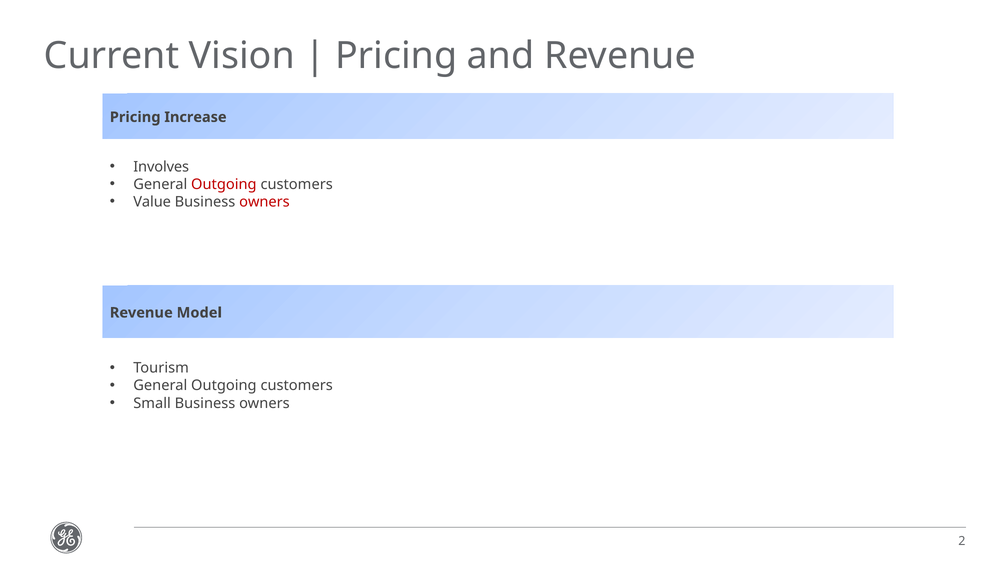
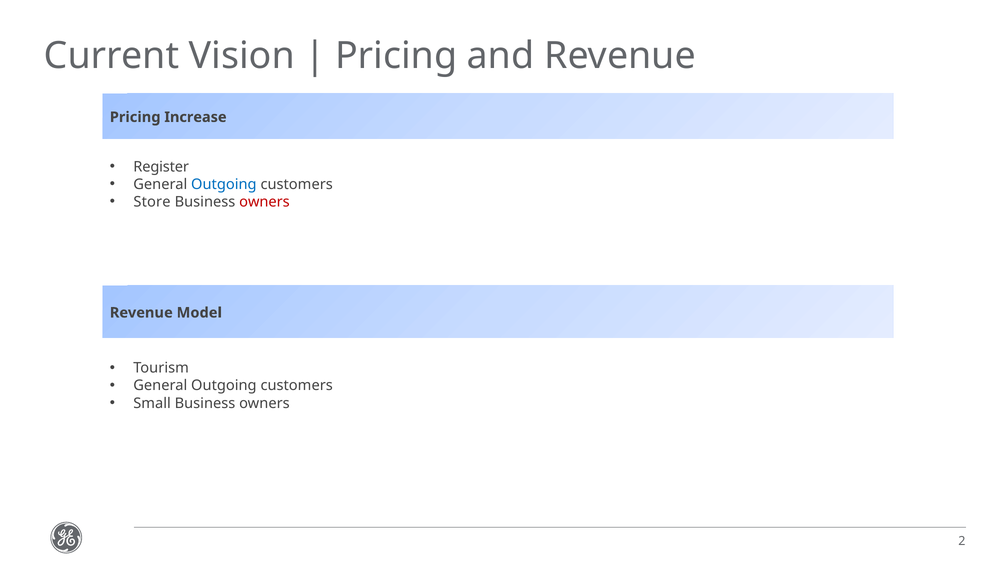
Involves: Involves -> Register (161, 167)
Outgoing colour: red -> blue (224, 184)
Value: Value -> Store (152, 202)
